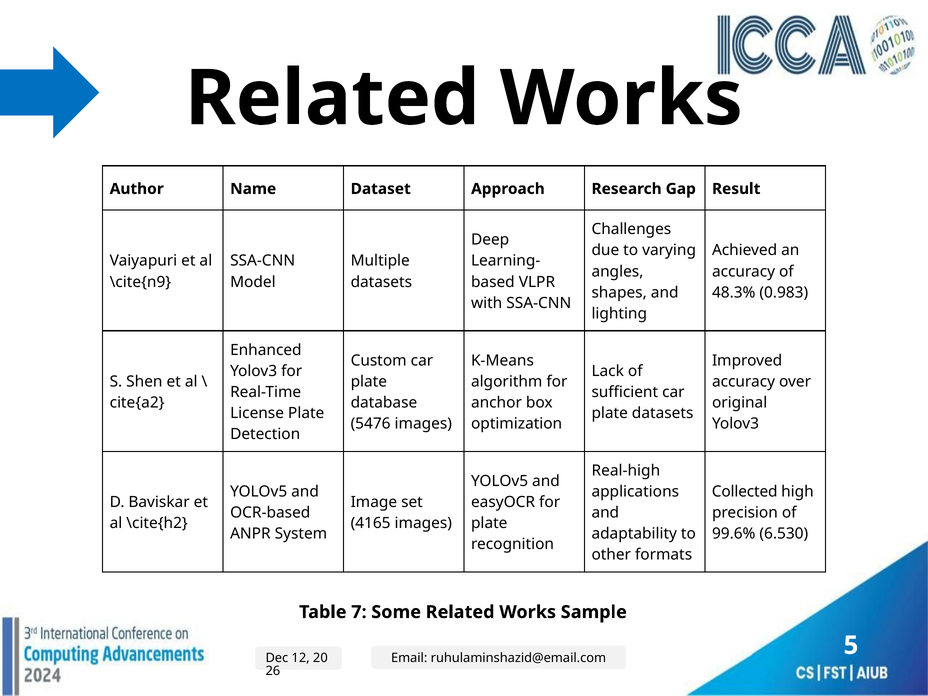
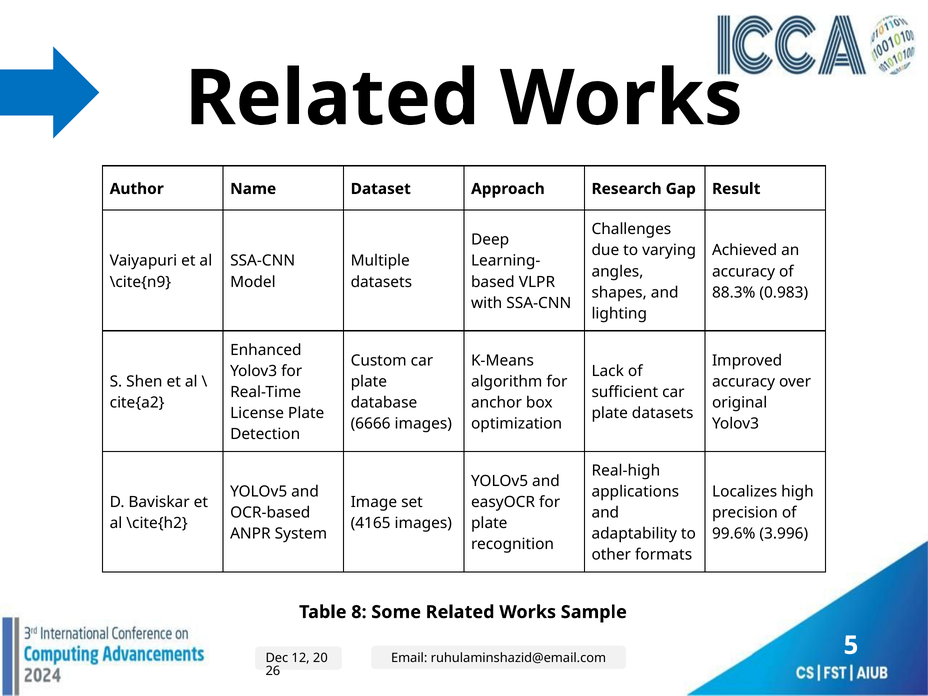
48.3%: 48.3% -> 88.3% (734, 292)
5476: 5476 -> 6666 (371, 424)
Collected: Collected -> Localizes (745, 492)
6.530: 6.530 -> 3.996 (784, 534)
7: 7 -> 8 (359, 612)
